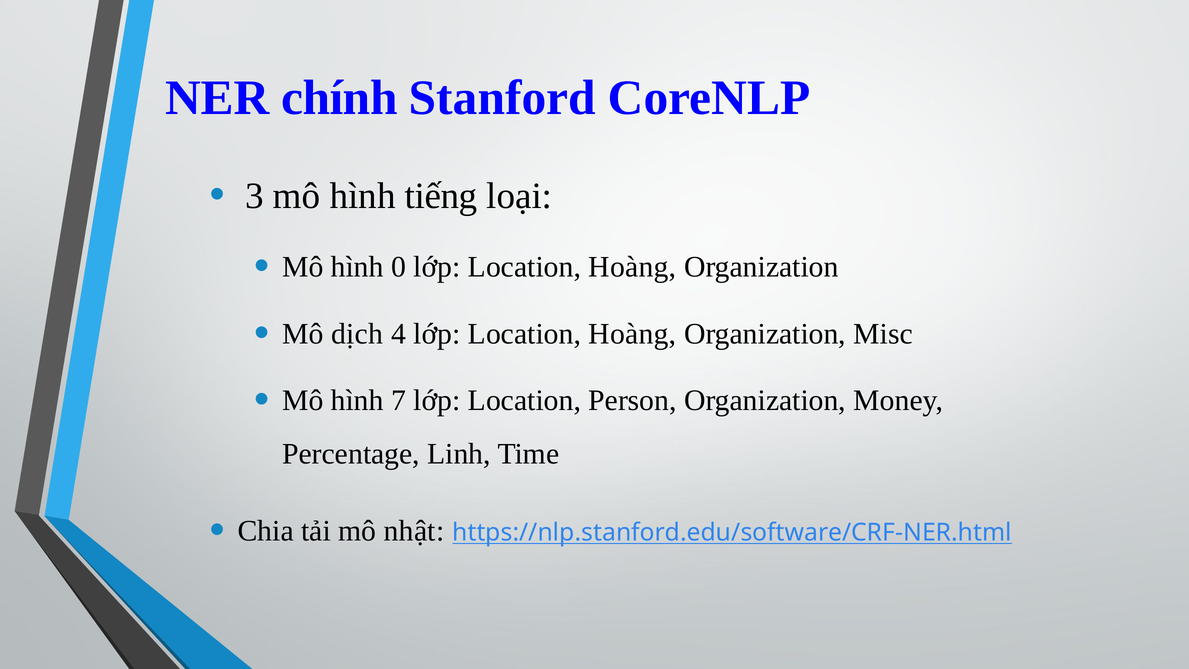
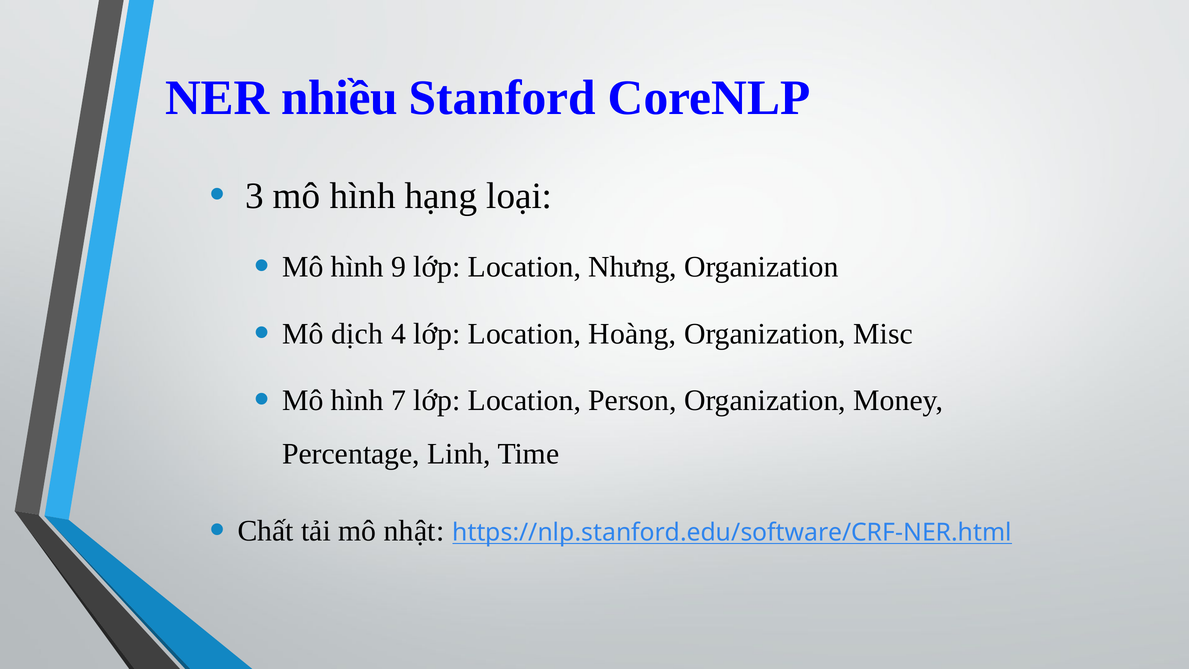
chính: chính -> nhiều (339, 98)
tiếng: tiếng -> hạng (441, 196)
0: 0 -> 9 (399, 267)
Hoàng: Hoàng -> Nhưng (633, 267)
Chia: Chia -> Chất (266, 531)
